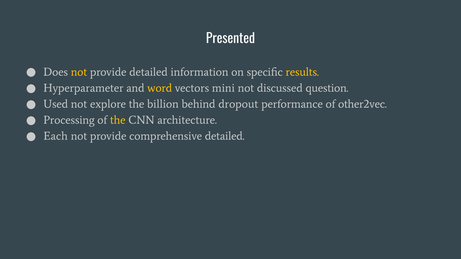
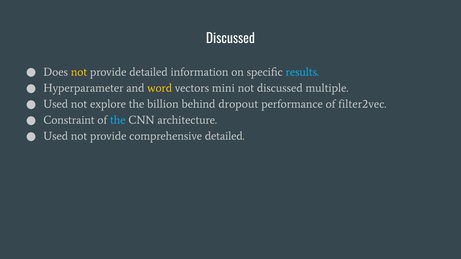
Presented: Presented -> Discussed (230, 39)
results colour: yellow -> light blue (302, 72)
question: question -> multiple (327, 88)
other2vec: other2vec -> filter2vec (362, 104)
Processing: Processing -> Constraint (69, 120)
the colour: yellow -> light blue (118, 120)
Each: Each -> Used (56, 136)
